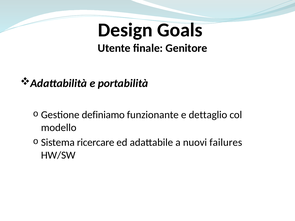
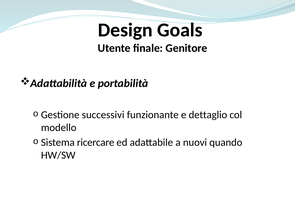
definiamo: definiamo -> successivi (103, 115)
failures: failures -> quando (226, 143)
